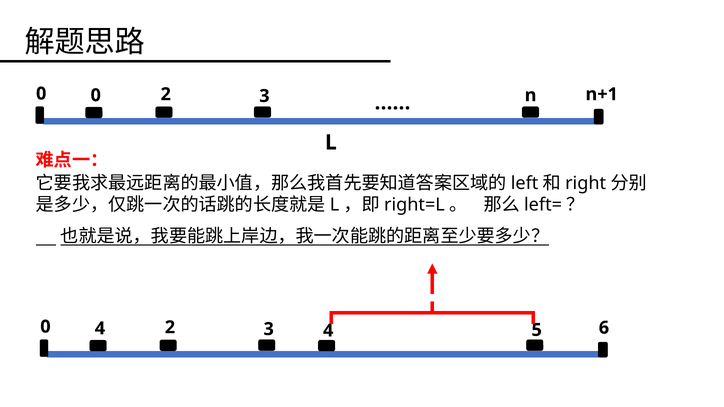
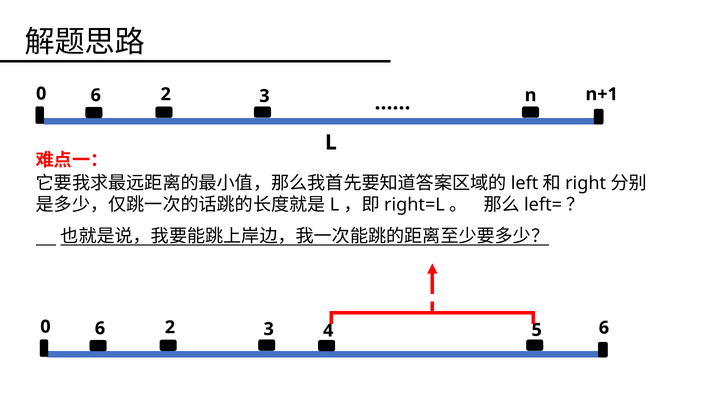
0: 0 -> 6 (96, 95)
4: 4 -> 6 (100, 329)
